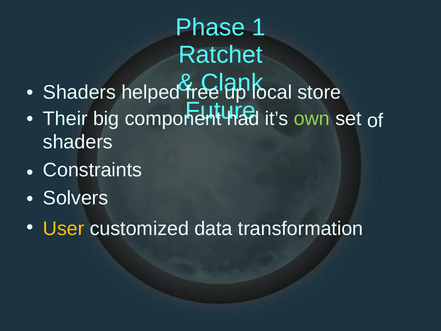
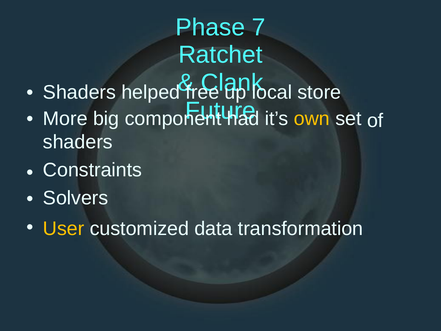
1: 1 -> 7 (259, 27)
Their: Their -> More (65, 119)
own colour: light green -> yellow (312, 119)
